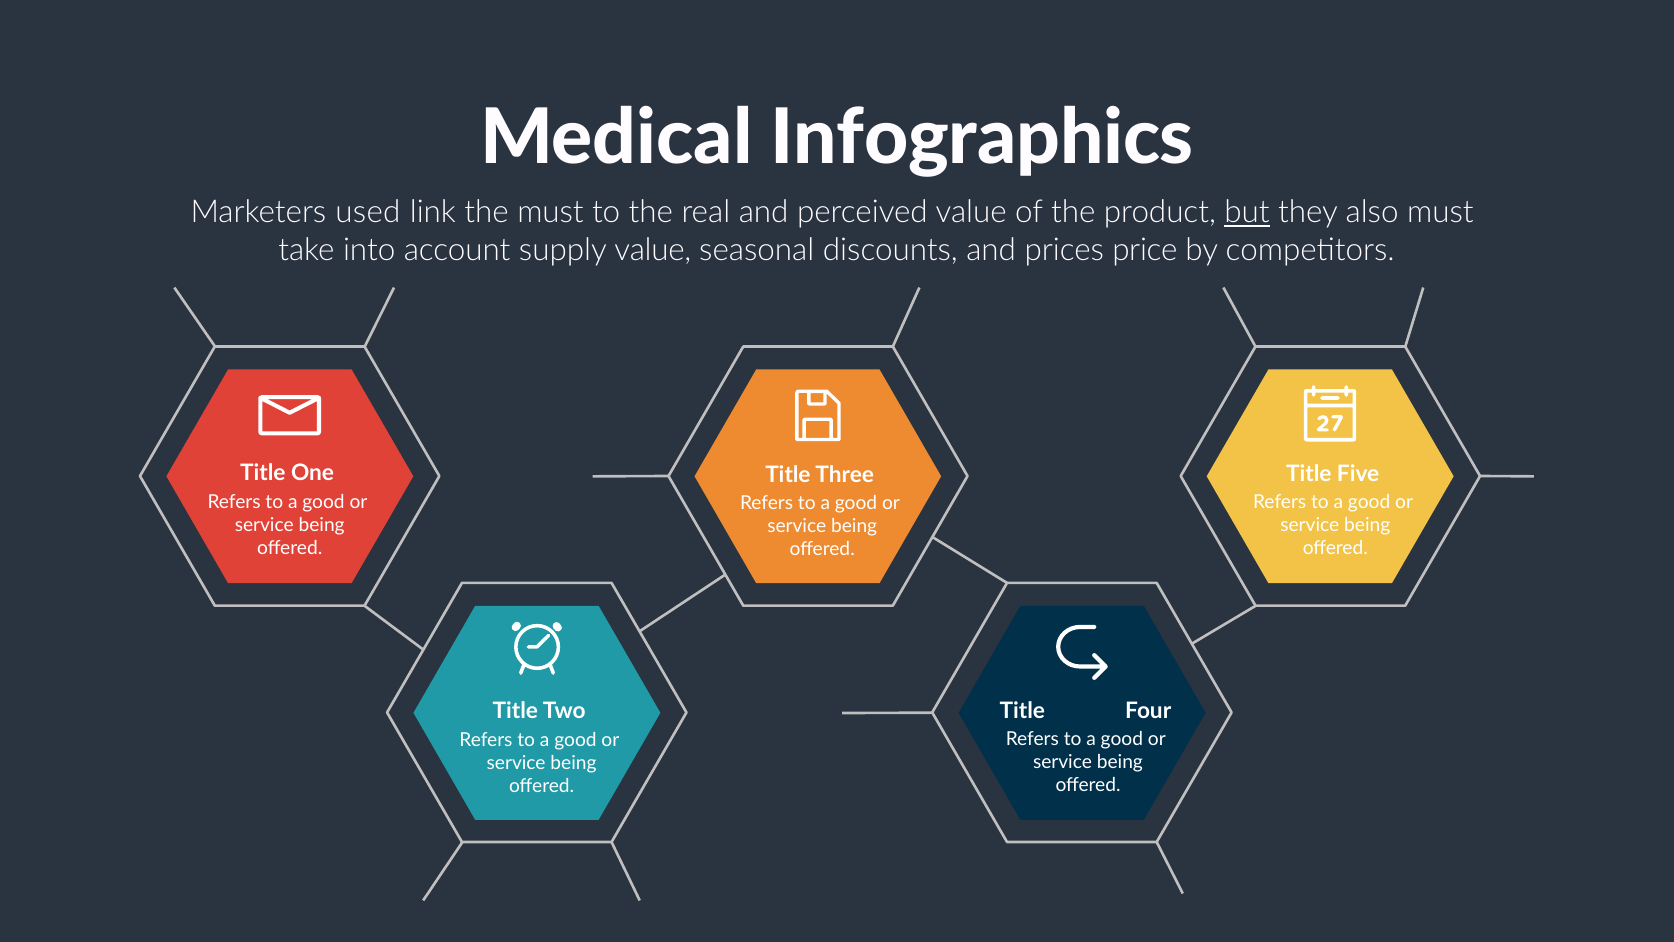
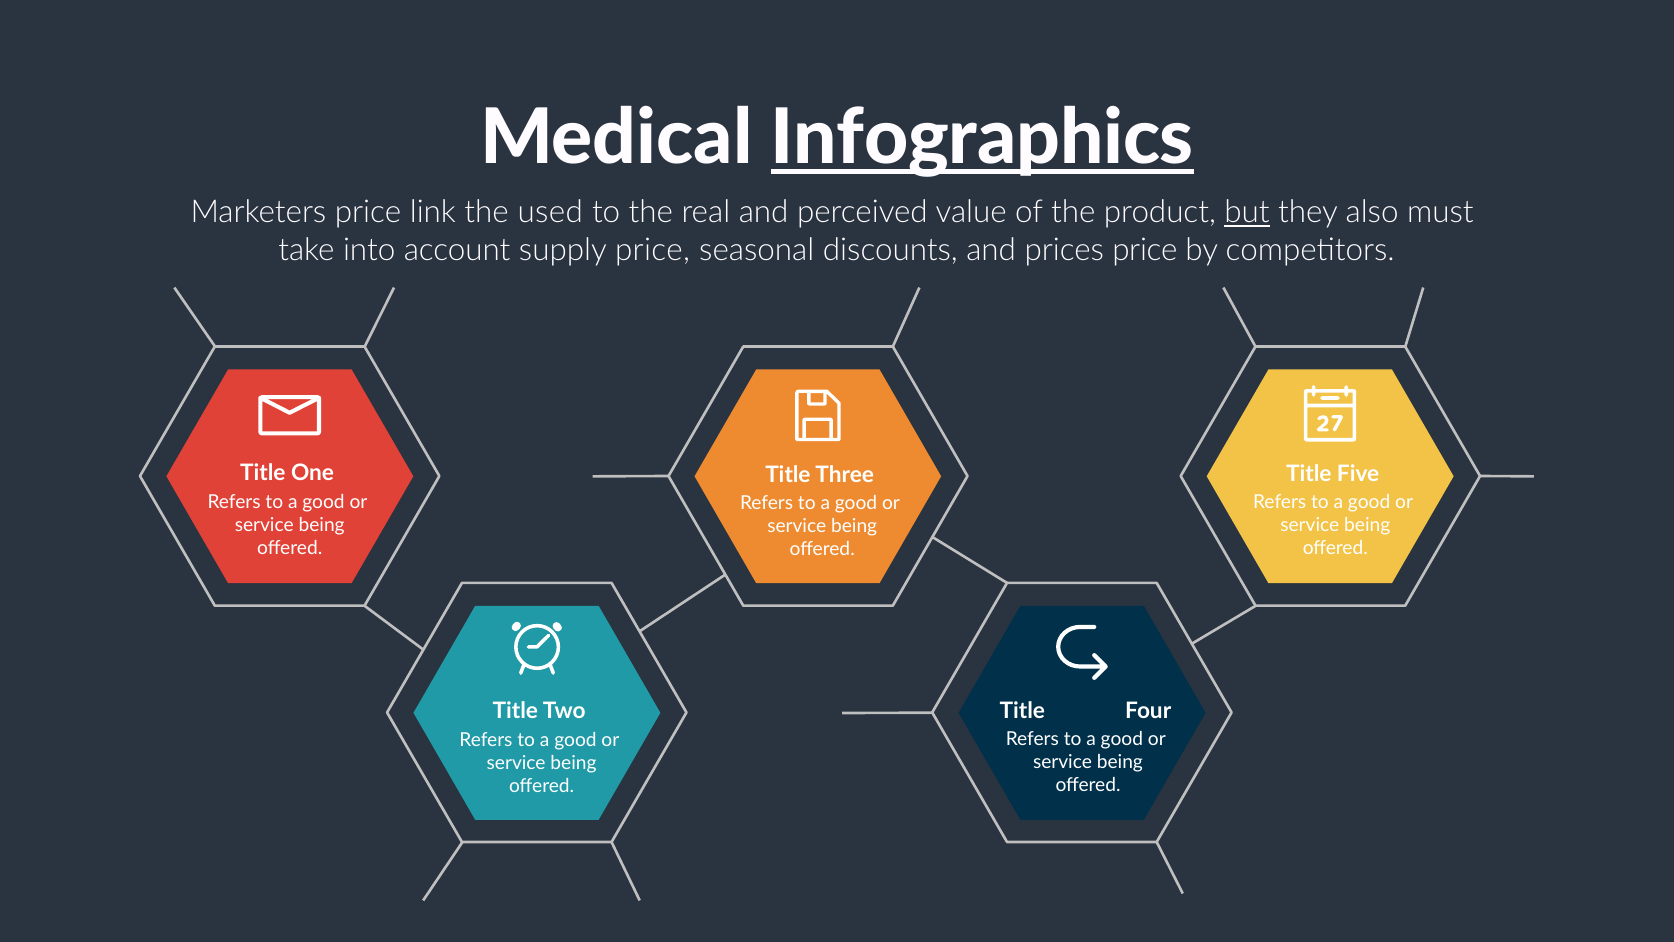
Infographics underline: none -> present (982, 138)
Marketers used: used -> price (368, 212)
the must: must -> used (550, 212)
supply value: value -> price (652, 250)
